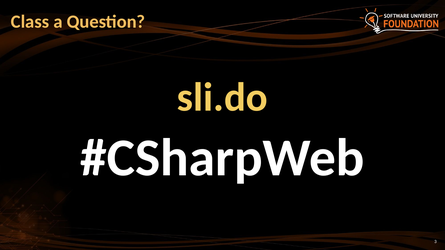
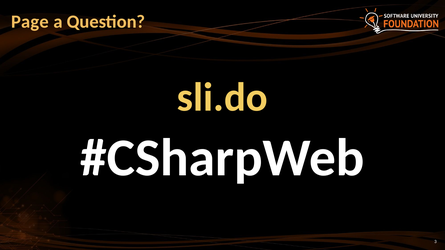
Class: Class -> Page (30, 22)
